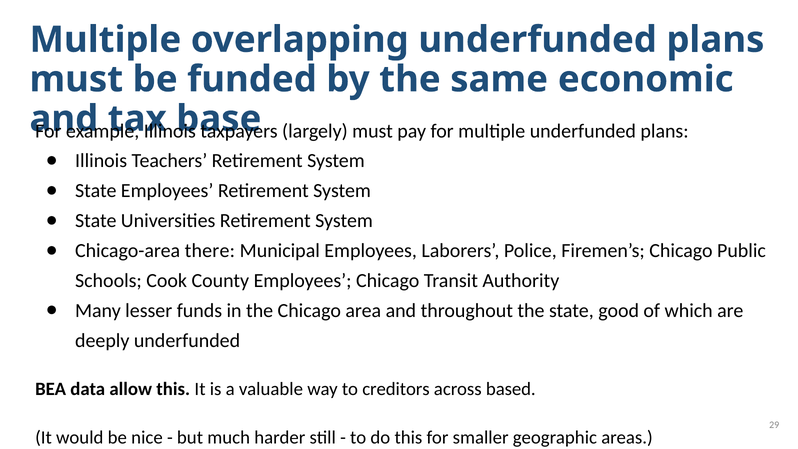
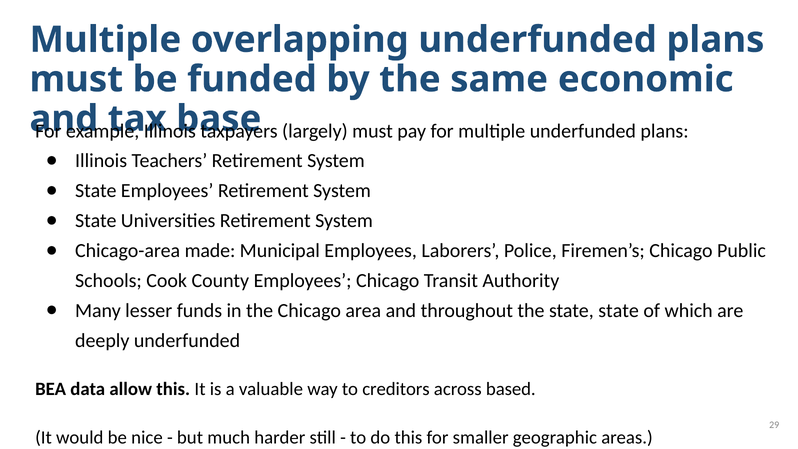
there: there -> made (210, 251)
state good: good -> state (619, 310)
